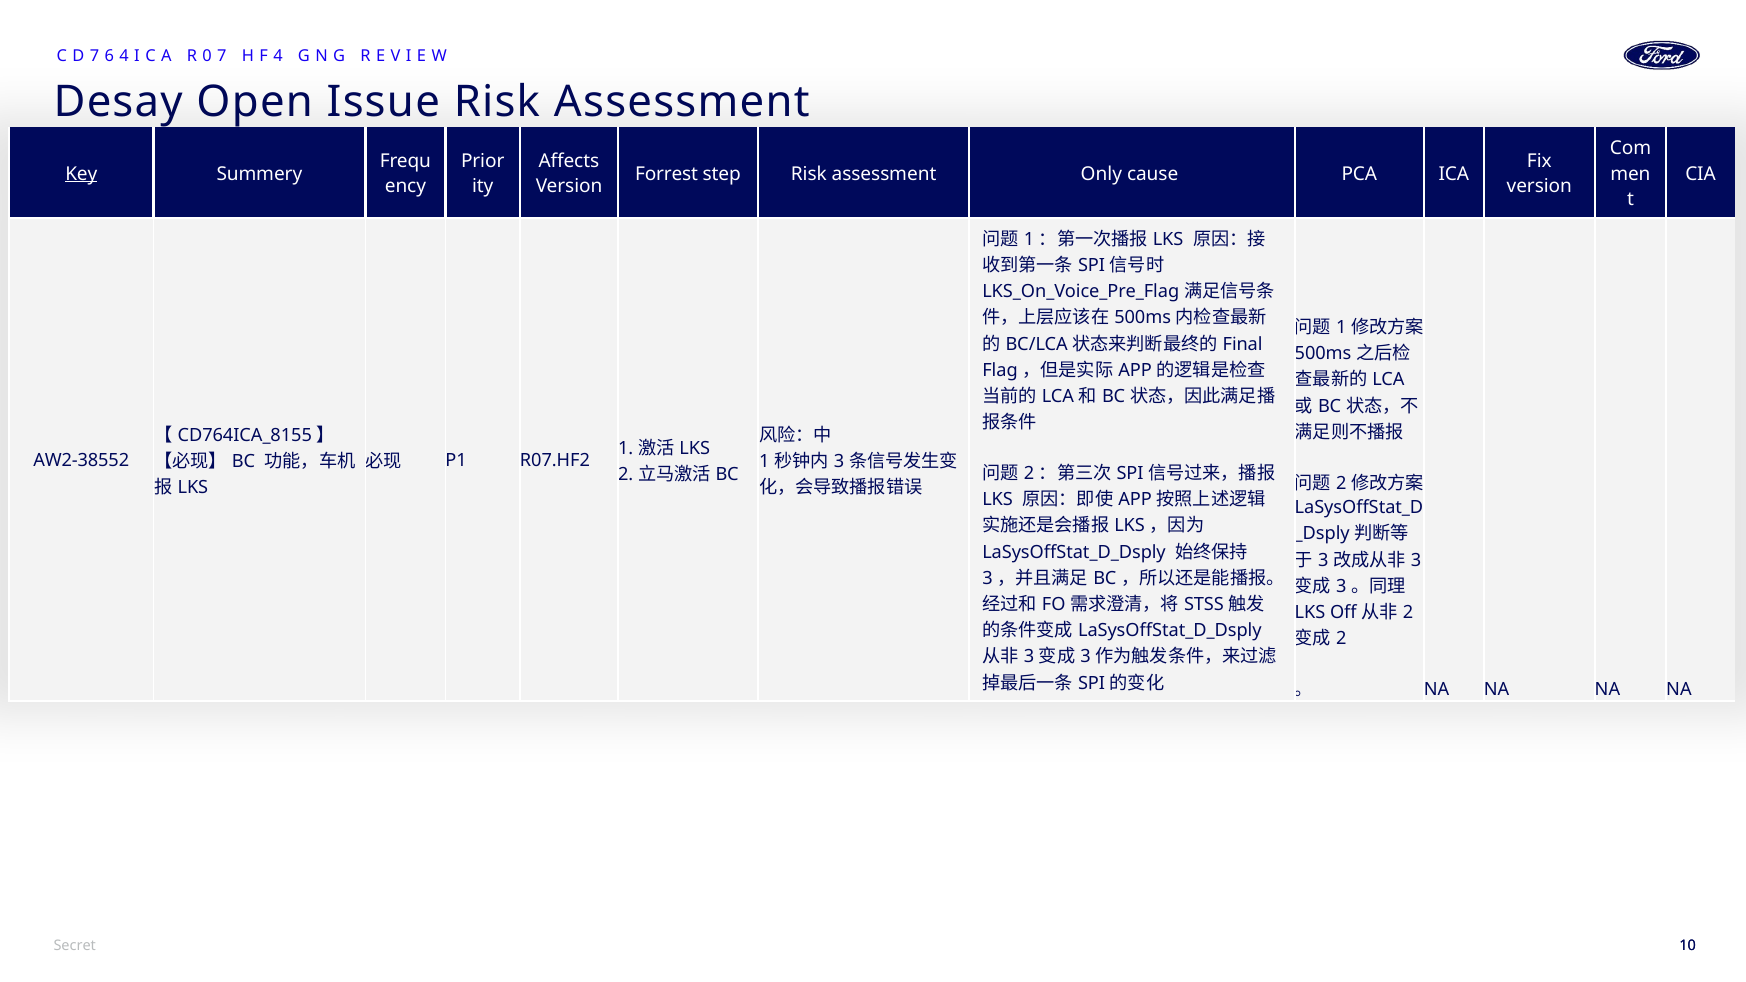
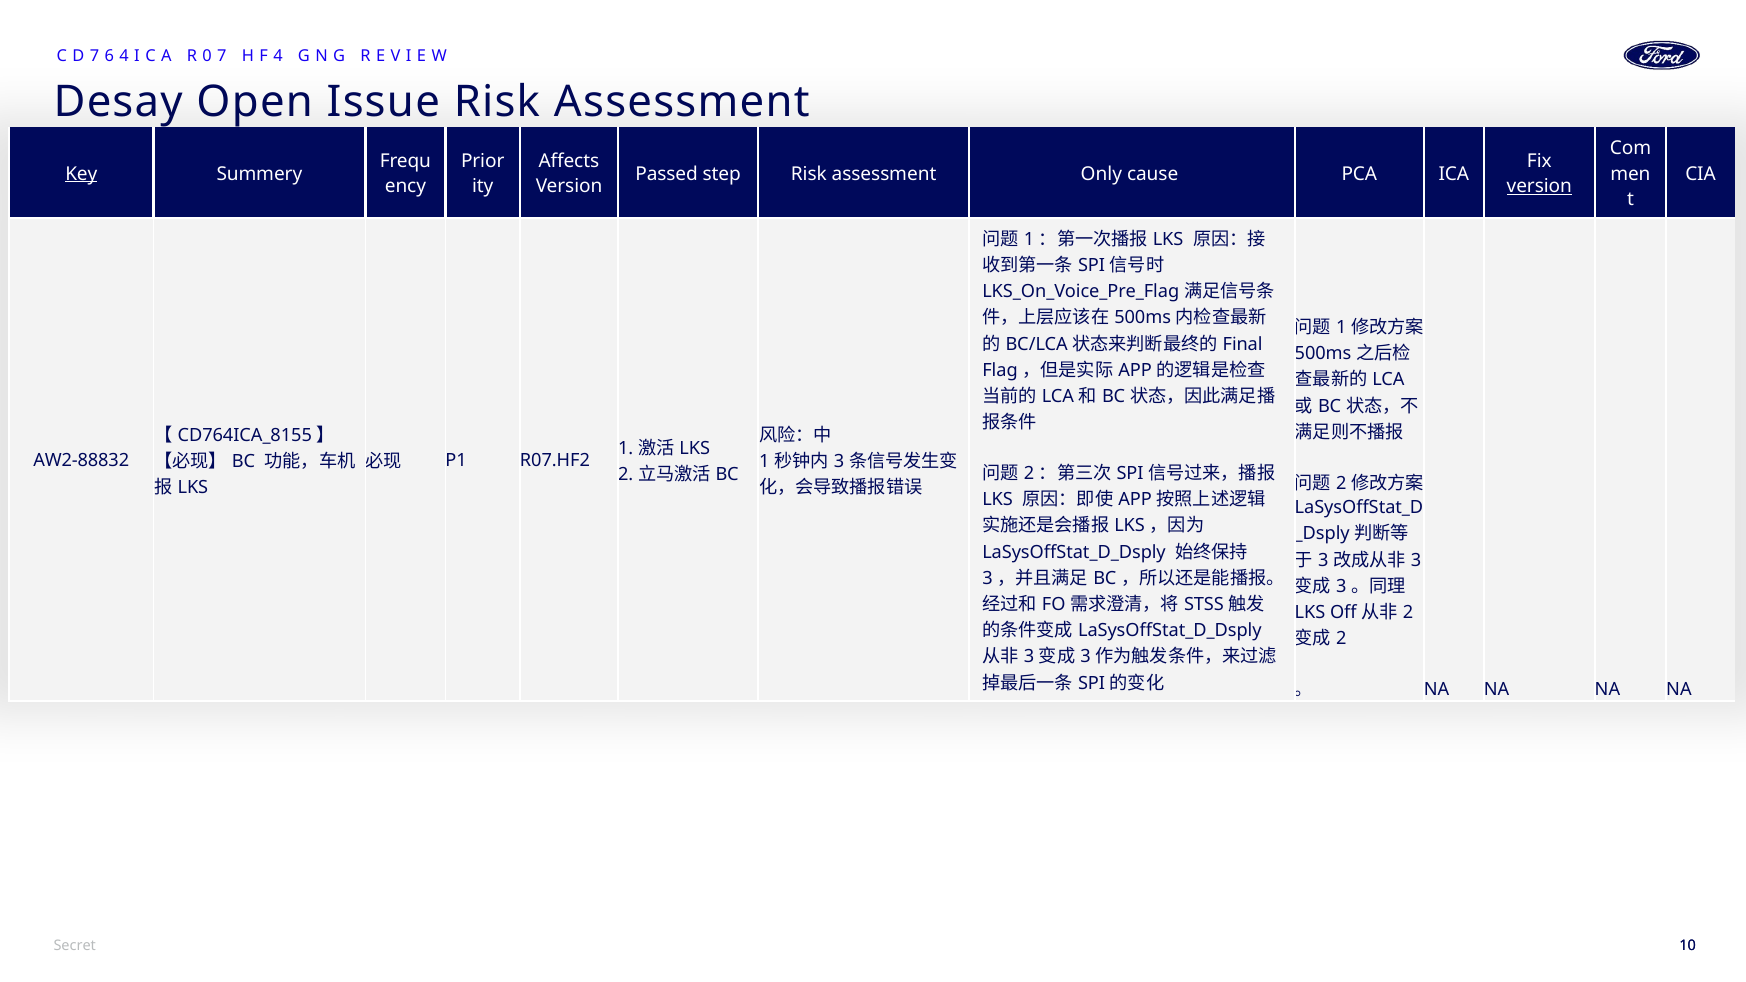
Forrest: Forrest -> Passed (667, 174)
version underline: none -> present (1539, 187)
AW2-38552: AW2-38552 -> AW2-88832 (81, 461)
